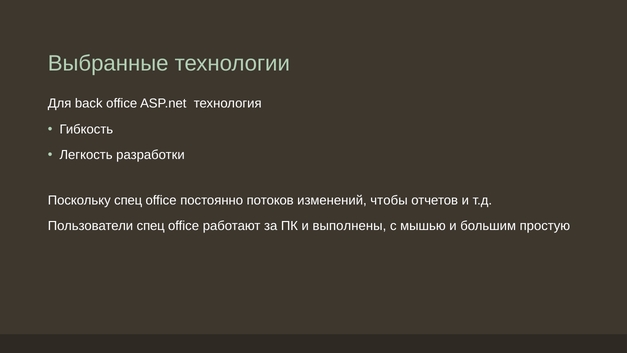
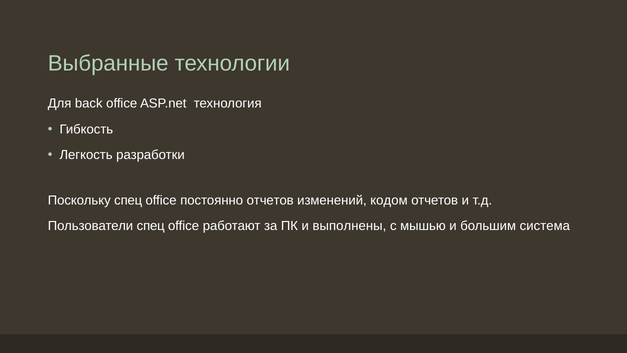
постоянно потоков: потоков -> отчетов (270, 200)
чтобы: чтобы -> кодом (389, 200)
простую: простую -> система (545, 226)
